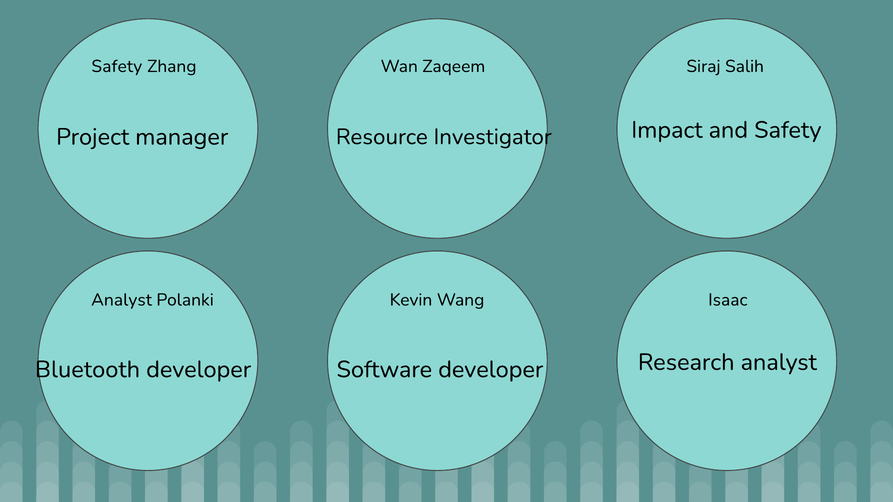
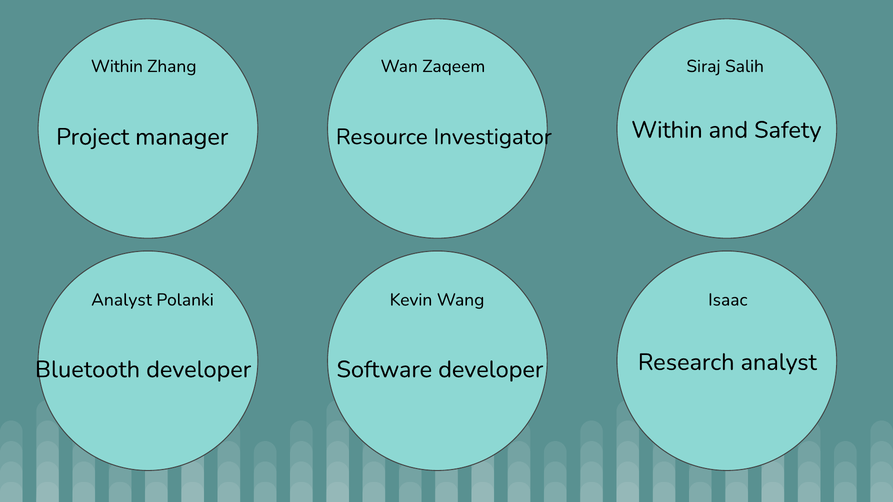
Safety: Safety -> Within (117, 66)
Impact: Impact -> Within (667, 130)
